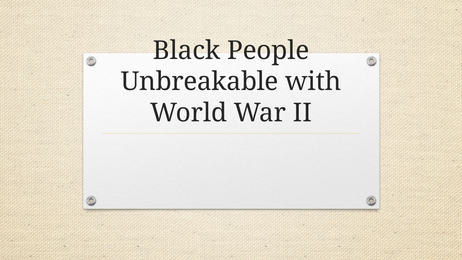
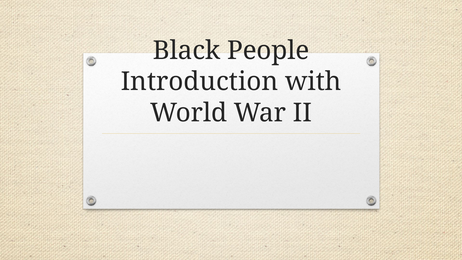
Unbreakable: Unbreakable -> Introduction (200, 82)
